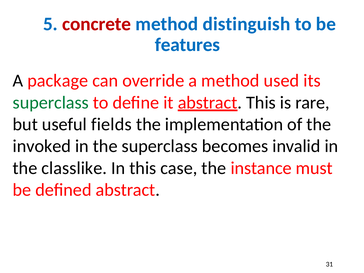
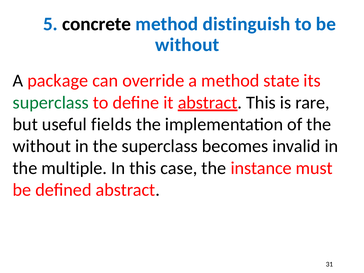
concrete colour: red -> black (97, 24)
features: features -> without (187, 45)
used: used -> state (282, 81)
invoked: invoked -> without (42, 146)
classlike: classlike -> multiple (74, 168)
